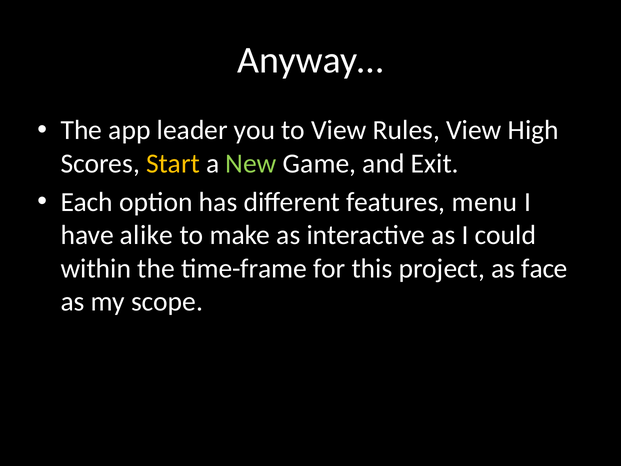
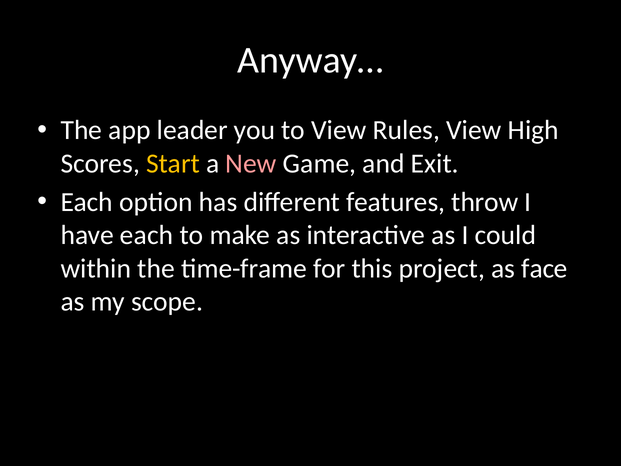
New colour: light green -> pink (251, 163)
menu: menu -> throw (485, 202)
have alike: alike -> each (147, 235)
